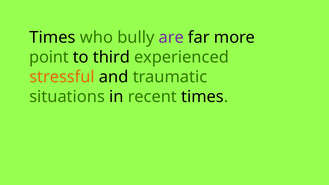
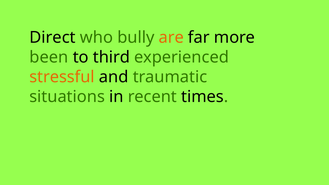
Times: Times -> Direct (52, 38)
are colour: purple -> orange (171, 38)
point: point -> been (49, 57)
